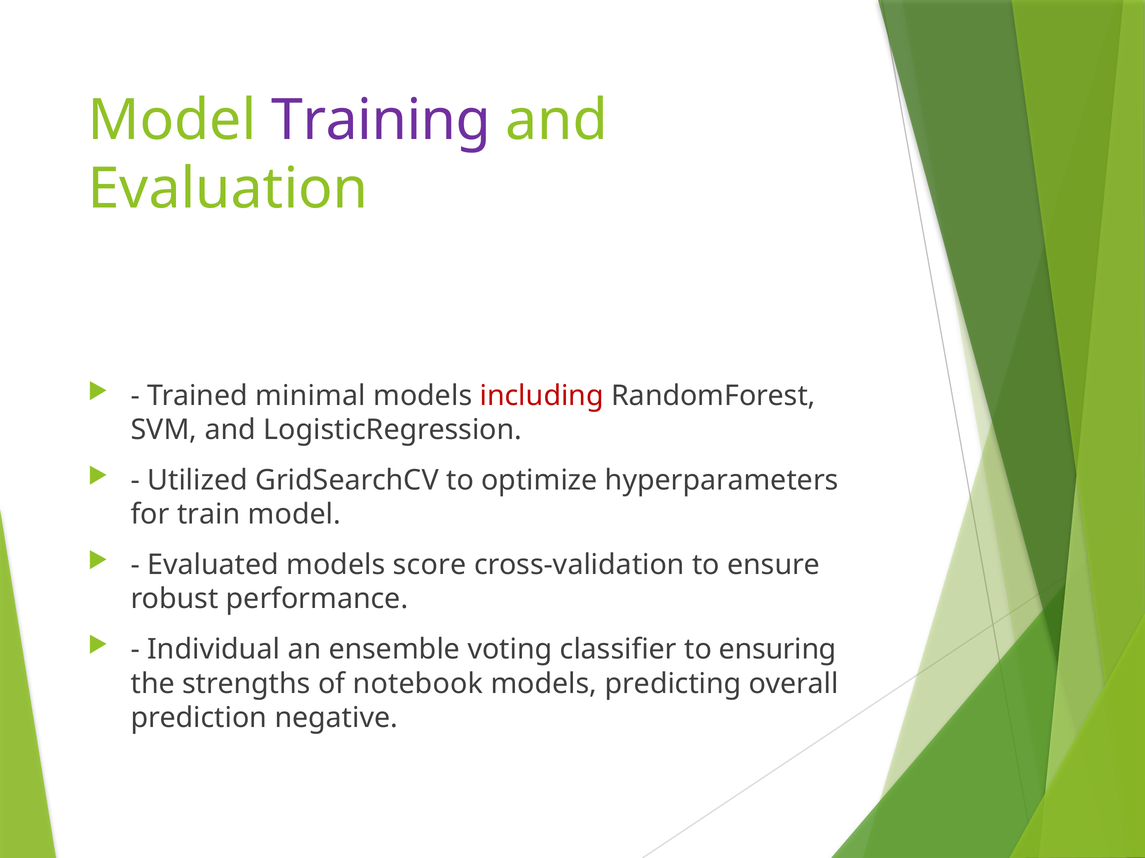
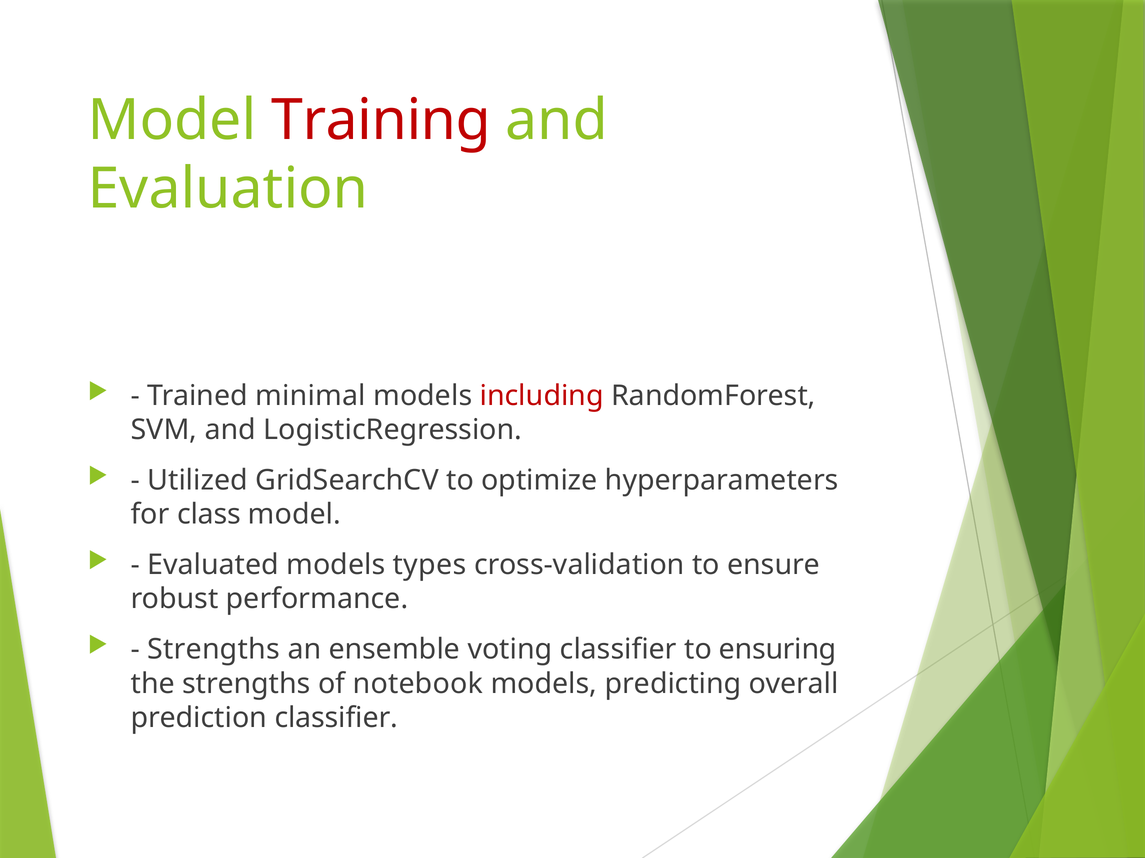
Training colour: purple -> red (381, 120)
train: train -> class (209, 515)
score: score -> types (429, 565)
Individual: Individual -> Strengths (214, 650)
prediction negative: negative -> classifier (336, 719)
